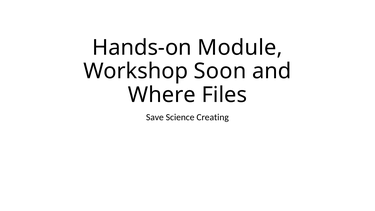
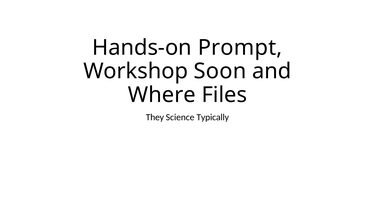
Module: Module -> Prompt (240, 48)
Save: Save -> They (155, 117)
Creating: Creating -> Typically (213, 117)
